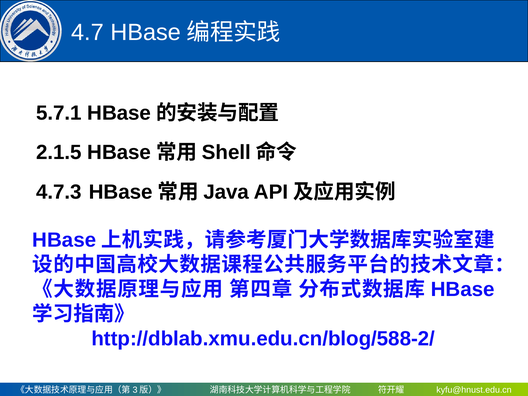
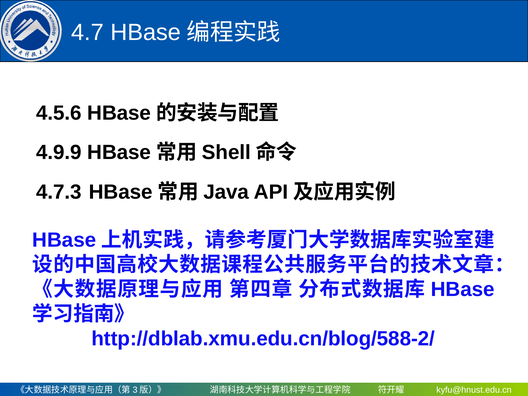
5.7.1: 5.7.1 -> 4.5.6 (59, 113)
2.1.5: 2.1.5 -> 4.9.9 (59, 153)
